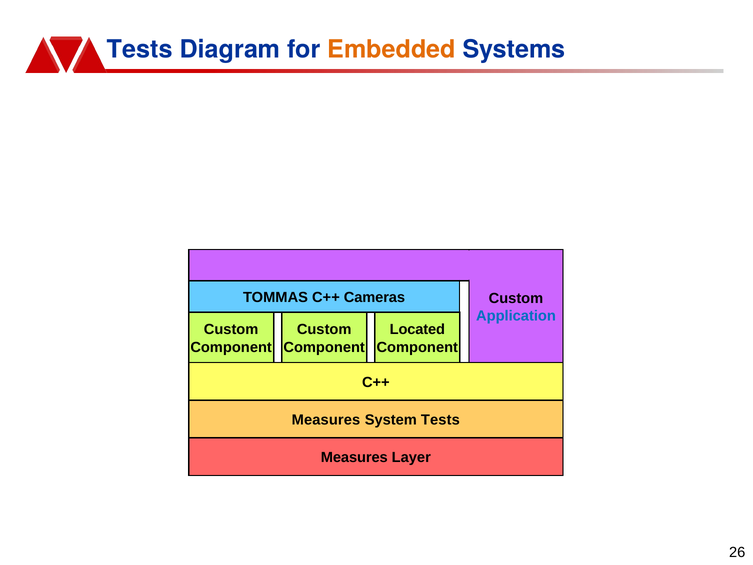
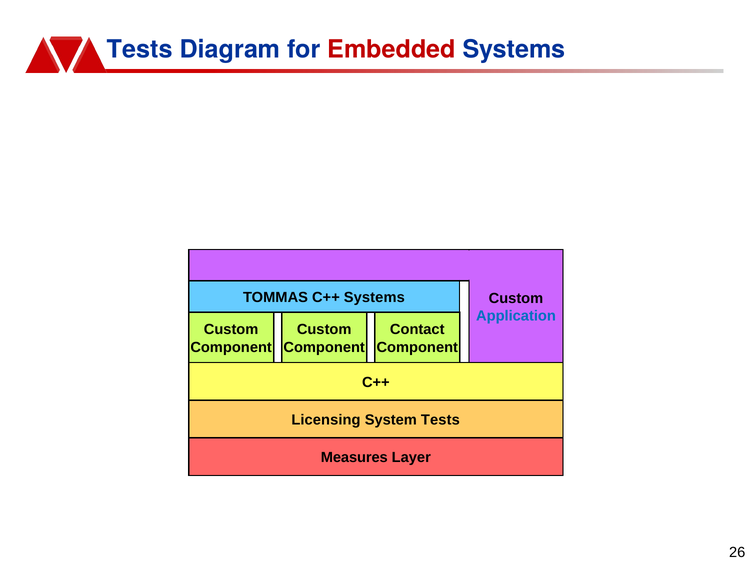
Embedded colour: orange -> red (392, 49)
C++ Cameras: Cameras -> Systems (374, 297)
Located: Located -> Contact (417, 329)
Measures: Measures -> Licensing (326, 420)
